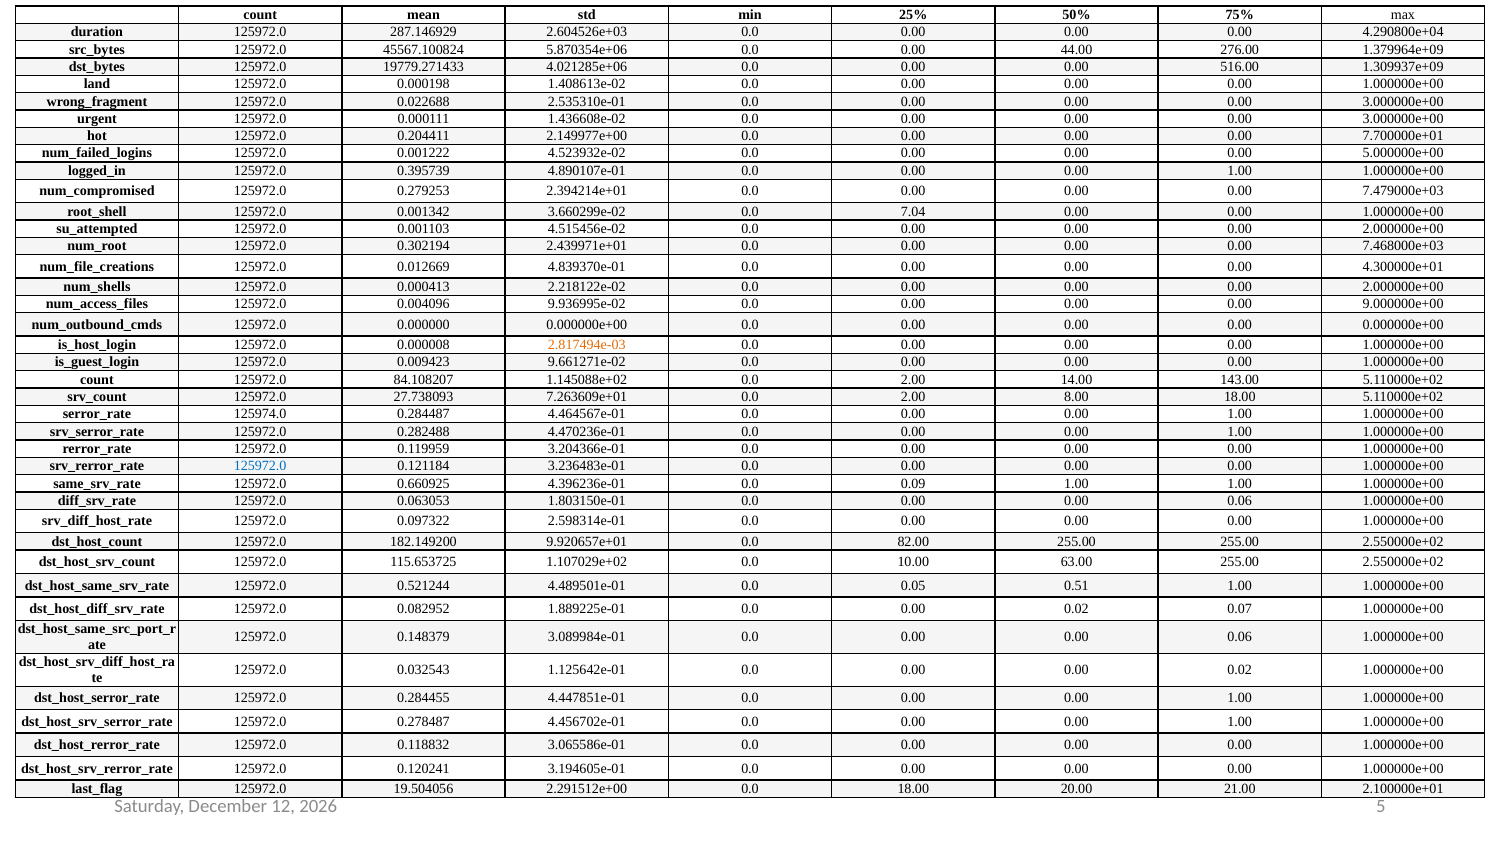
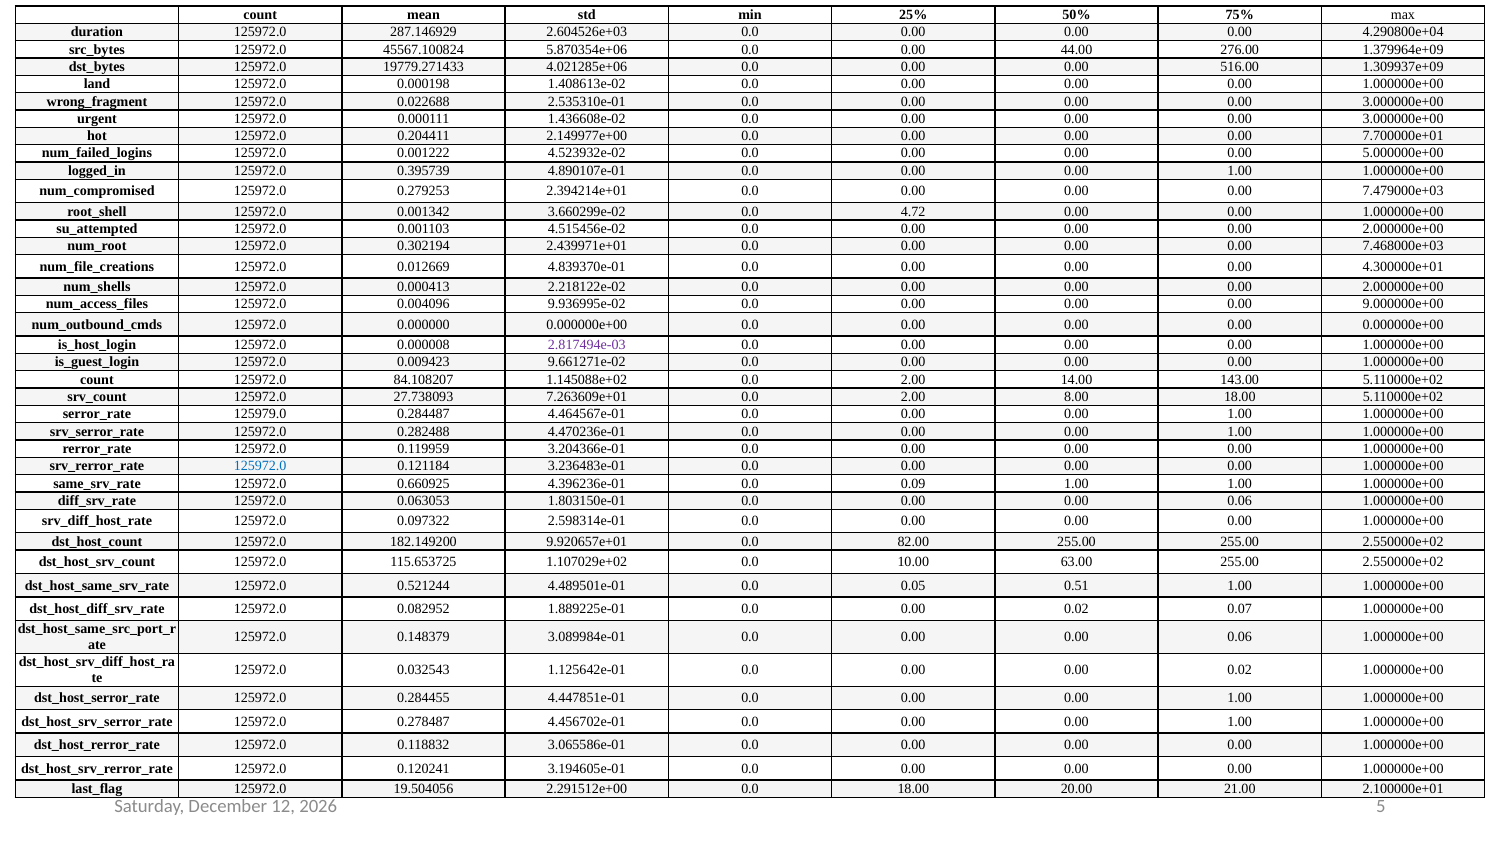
7.04: 7.04 -> 4.72 (913, 211)
2.817494e-03 colour: orange -> purple (587, 345)
125974.0: 125974.0 -> 125979.0 (260, 414)
